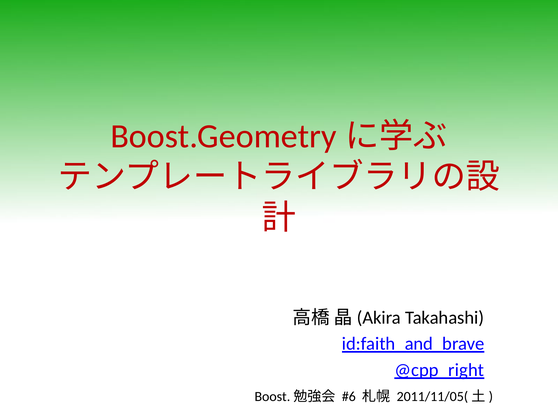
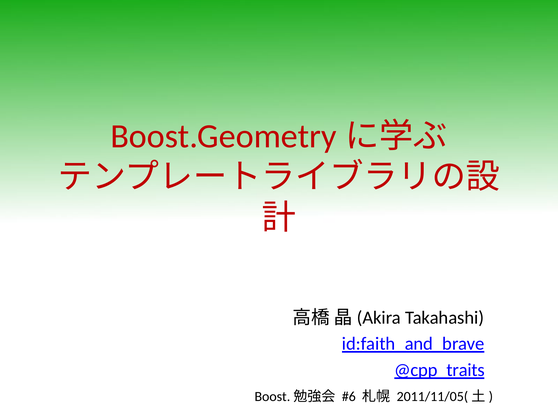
@cpp_right: @cpp_right -> @cpp_traits (439, 371)
